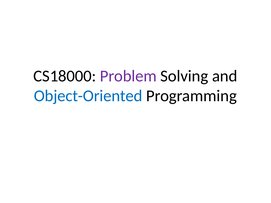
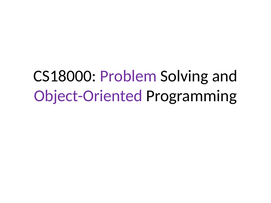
Object-Oriented colour: blue -> purple (88, 96)
